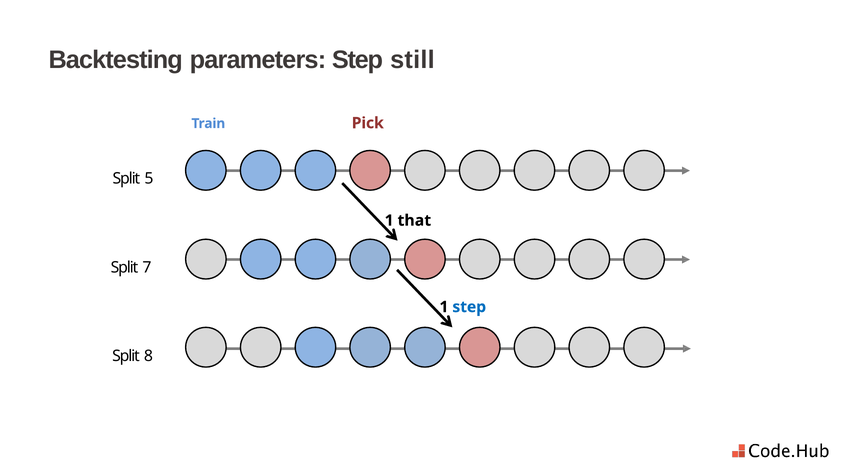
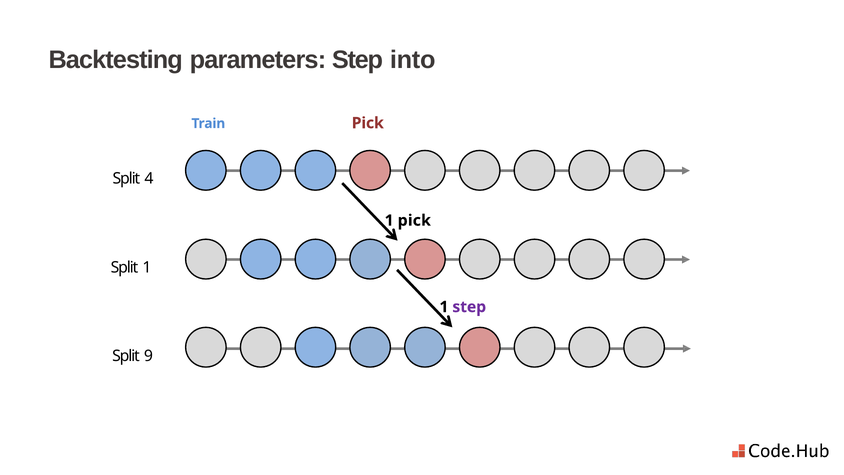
still: still -> into (413, 60)
5: 5 -> 4 (149, 179)
1 that: that -> pick (414, 220)
Split 7: 7 -> 1 (147, 268)
step colour: blue -> purple (469, 307)
8: 8 -> 9 (149, 356)
